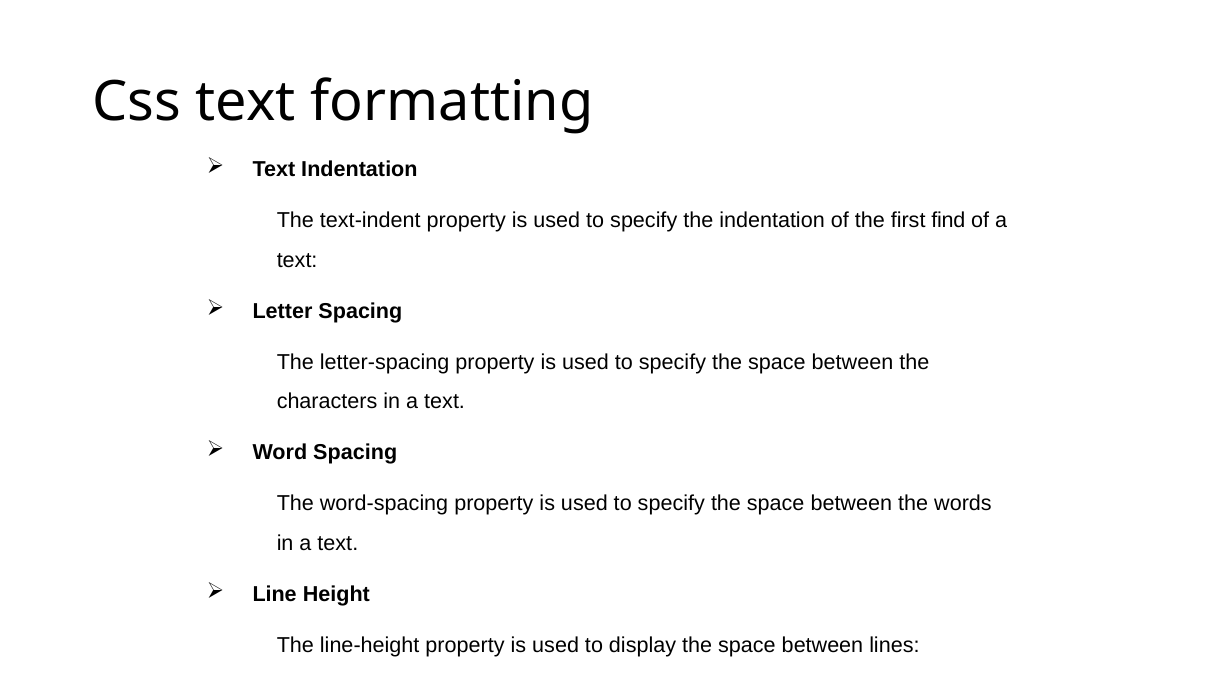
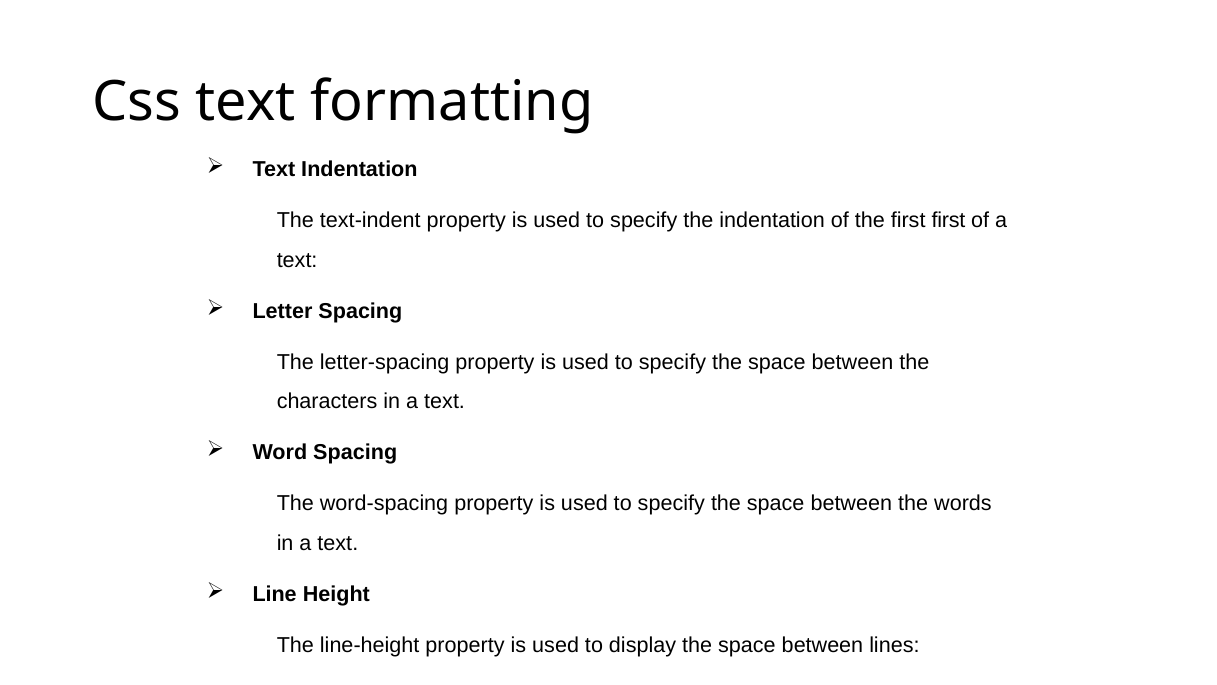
first find: find -> first (948, 221)
